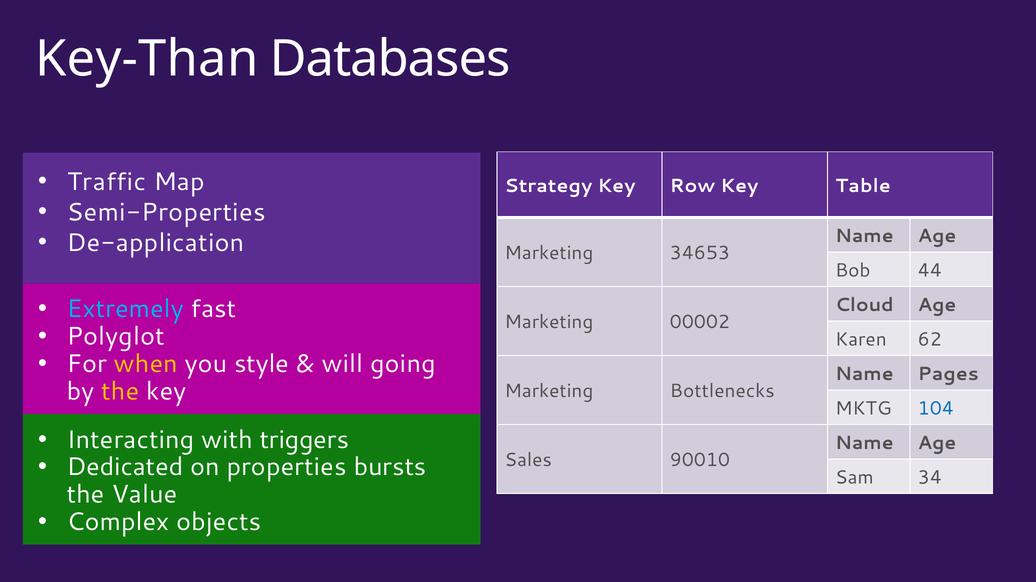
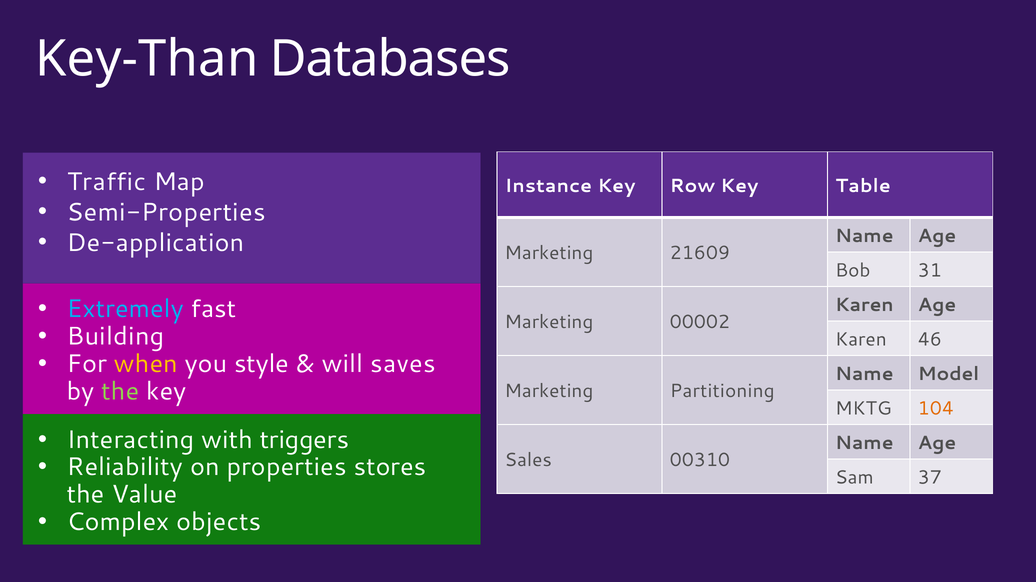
Strategy: Strategy -> Instance (548, 186)
34653: 34653 -> 21609 (700, 253)
44: 44 -> 31 (930, 271)
Cloud: Cloud -> Karen (864, 305)
Polyglot: Polyglot -> Building (116, 337)
62: 62 -> 46 (930, 340)
going: going -> saves (403, 364)
Pages: Pages -> Model (948, 374)
the colour: yellow -> light green (120, 392)
Bottlenecks: Bottlenecks -> Partitioning (722, 392)
104 colour: blue -> orange (936, 409)
90010: 90010 -> 00310 (700, 461)
Dedicated: Dedicated -> Reliability (125, 468)
bursts: bursts -> stores (390, 468)
34: 34 -> 37 (930, 478)
